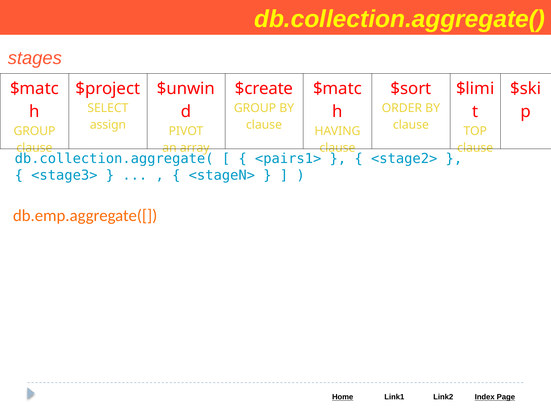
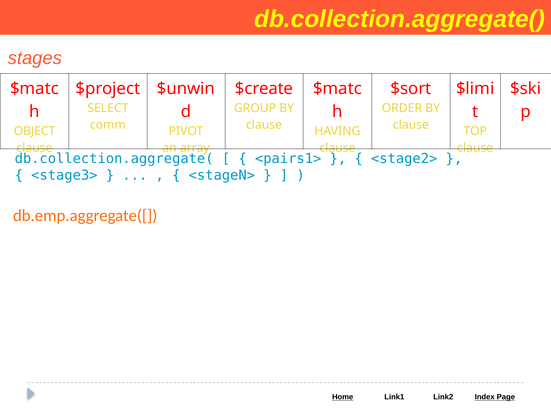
assign: assign -> comm (108, 125)
GROUP: GROUP -> OBJECT (34, 131)
